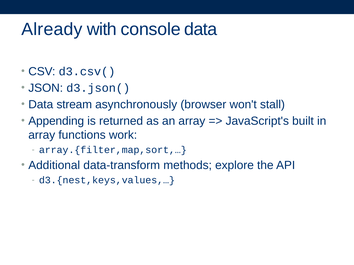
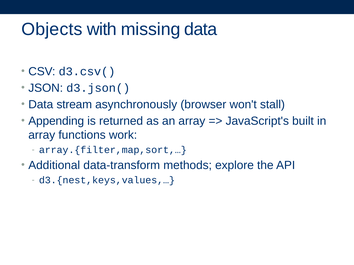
Already: Already -> Objects (52, 29)
console: console -> missing (151, 29)
